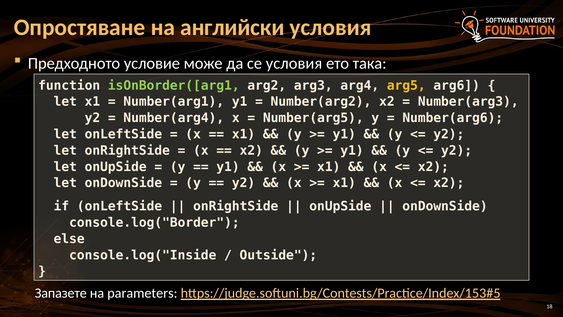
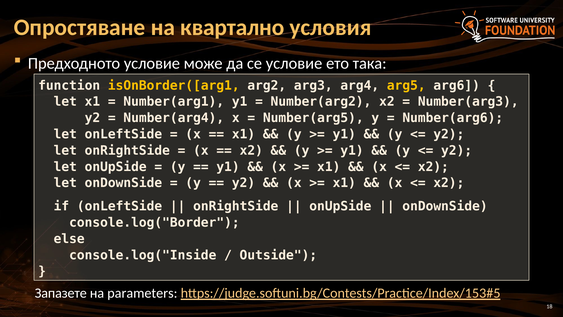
английски: английски -> квартално (232, 27)
се условия: условия -> условиe (294, 63)
isOnBorder([arg1 colour: light green -> yellow (174, 85)
